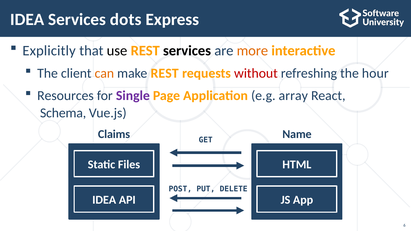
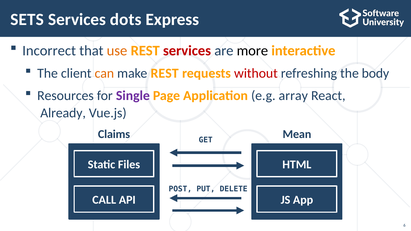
IDEA: IDEA -> SETS (27, 19)
Explicitly: Explicitly -> Incorrect (49, 51)
use colour: black -> orange (117, 51)
services colour: black -> red (187, 51)
more colour: orange -> black (252, 51)
hour: hour -> body (375, 73)
Schema: Schema -> Already (63, 113)
Name: Name -> Mean (297, 134)
IDEA: IDEA -> CALL (104, 200)
